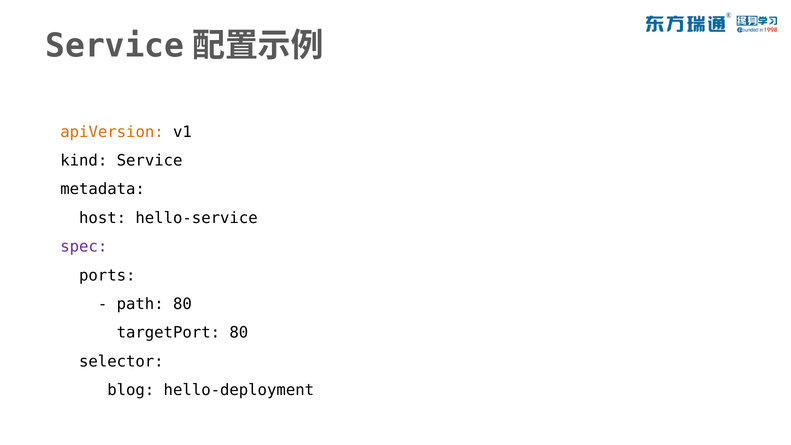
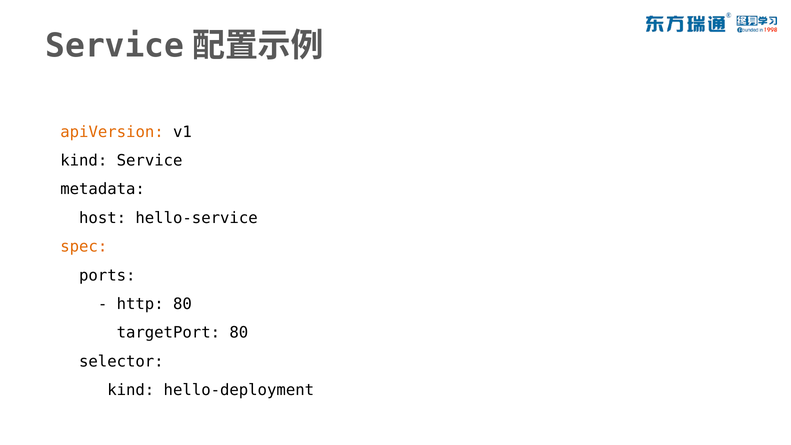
spec colour: purple -> orange (84, 247)
path: path -> http (140, 304)
blog: blog -> kind (131, 390)
